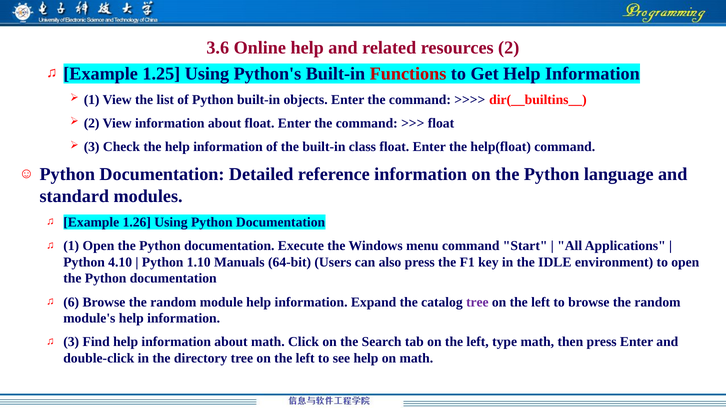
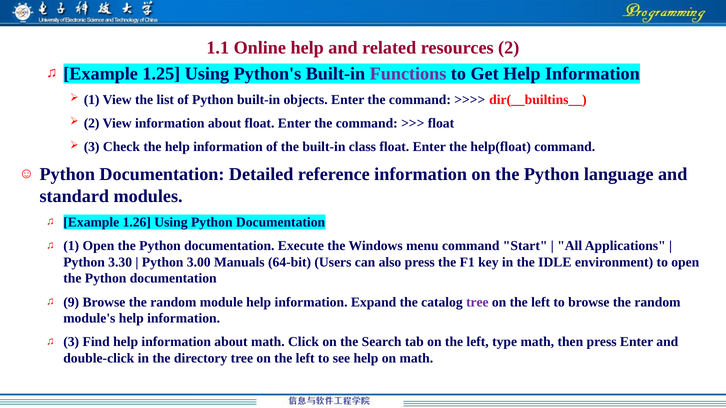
3.6: 3.6 -> 1.1 (218, 48)
Functions colour: red -> purple (408, 74)
4.10: 4.10 -> 3.30 (120, 262)
1.10: 1.10 -> 3.00 (199, 262)
6: 6 -> 9 (71, 302)
